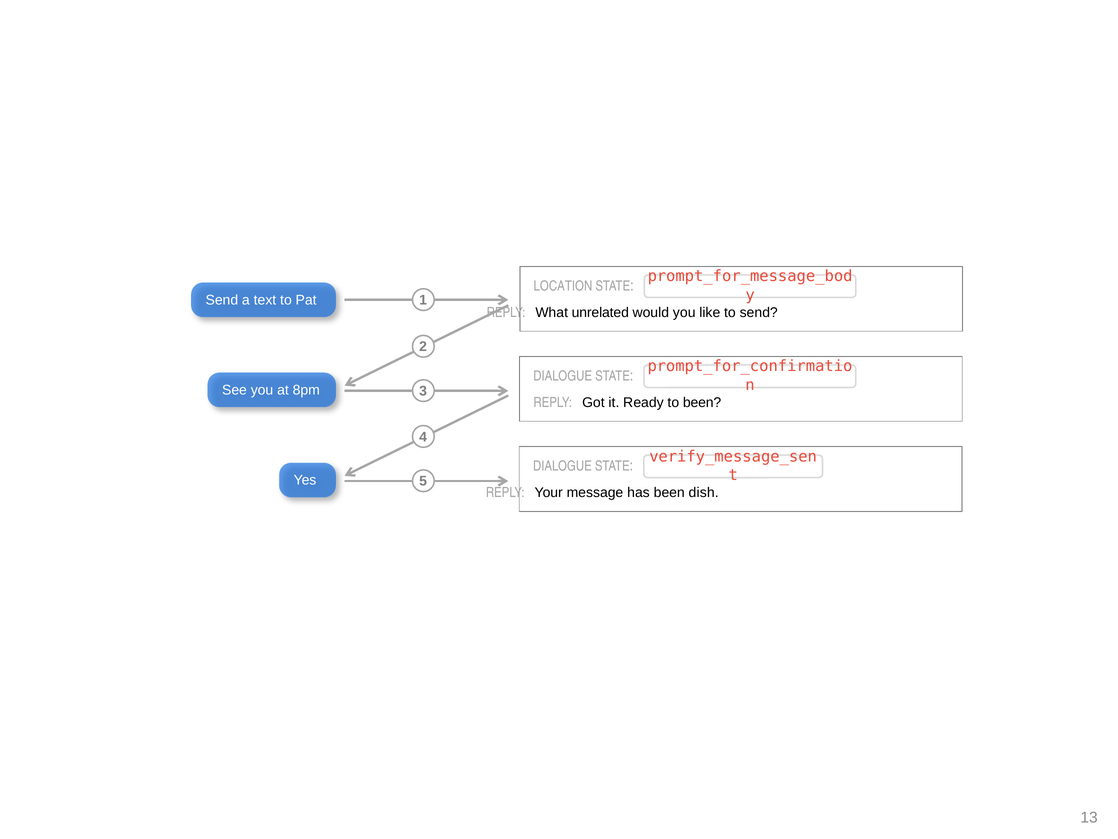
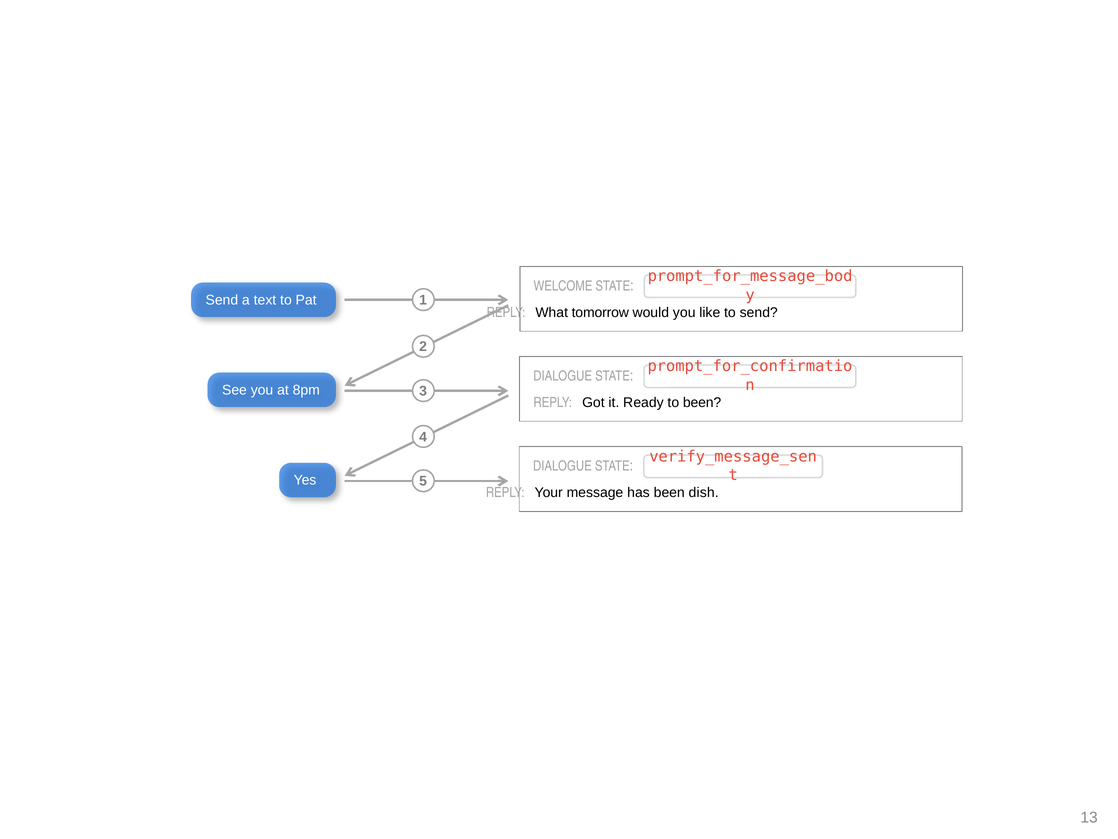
LOCATION: LOCATION -> WELCOME (563, 286)
unrelated: unrelated -> tomorrow (600, 313)
